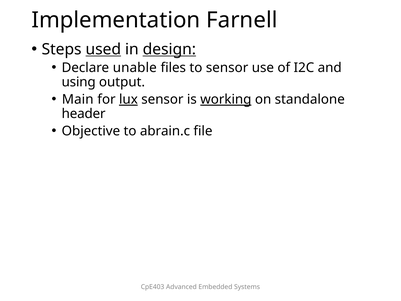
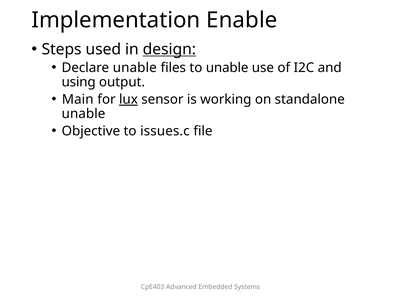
Farnell: Farnell -> Enable (242, 20)
used underline: present -> none (103, 49)
to sensor: sensor -> unable (227, 68)
working underline: present -> none (226, 99)
header: header -> unable (84, 114)
abrain.c: abrain.c -> issues.c (165, 131)
